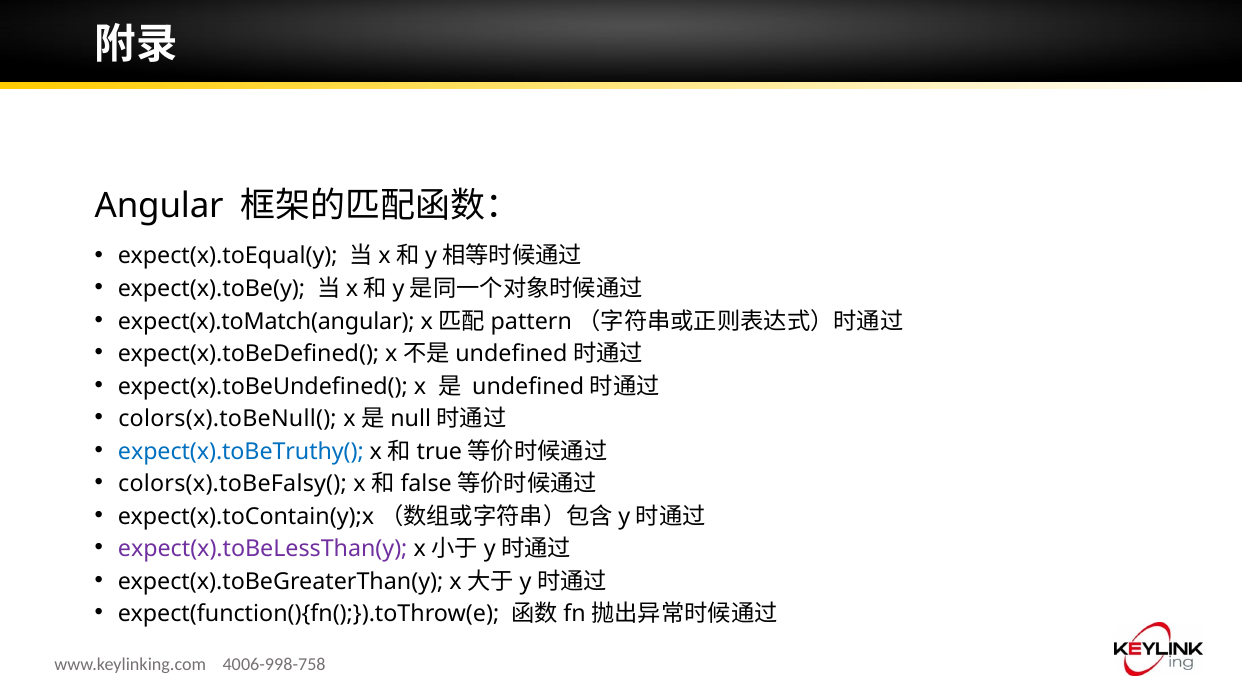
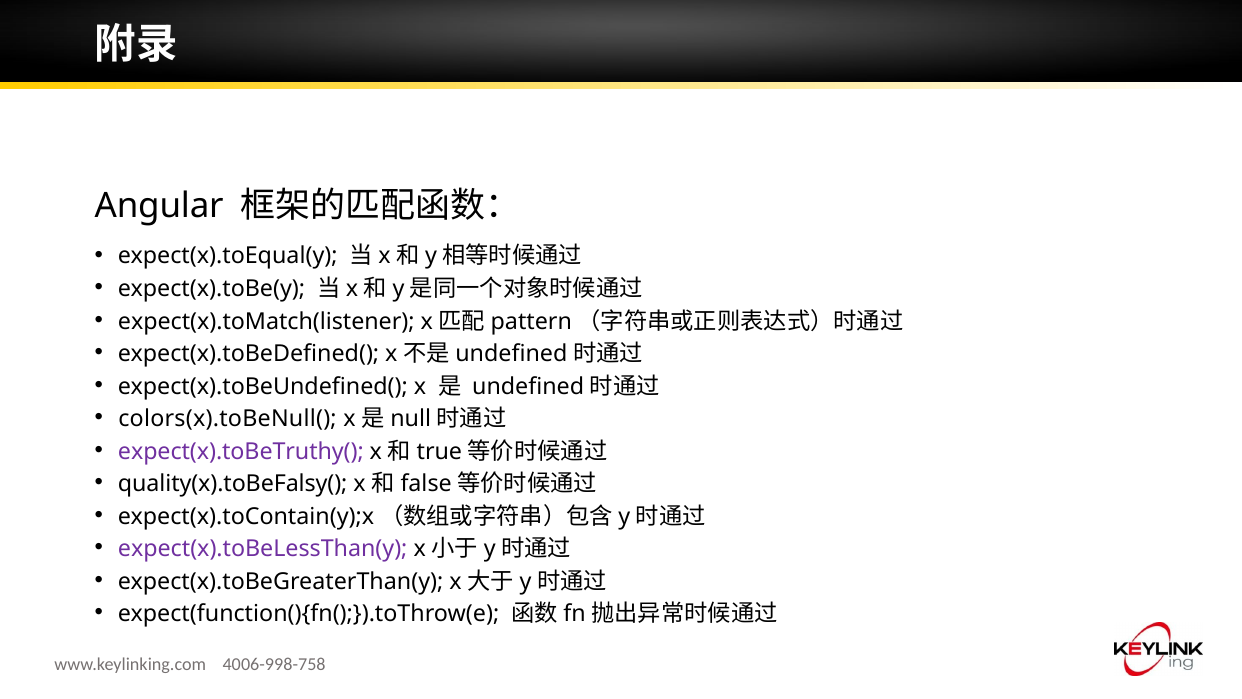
expect(x).toMatch(angular: expect(x).toMatch(angular -> expect(x).toMatch(listener (266, 321)
expect(x).toBeTruthy( colour: blue -> purple (241, 451)
colors(x).toBeFalsy(: colors(x).toBeFalsy( -> quality(x).toBeFalsy( (233, 484)
